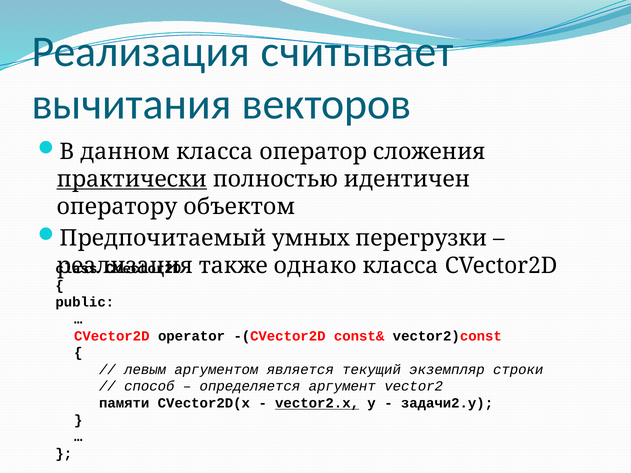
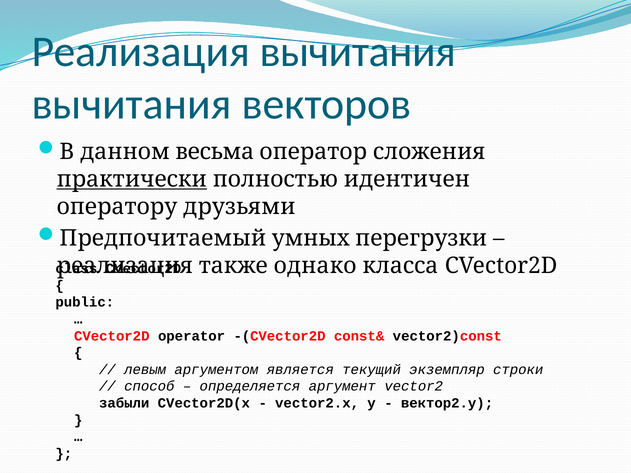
Реализация считывает: считывает -> вычитания (358, 52)
данном класса: класса -> весьма (215, 152)
объектом: объектом -> друзьями (239, 207)
памяти: памяти -> забыли (124, 403)
vector2.x underline: present -> none (317, 403)
задачи2.y: задачи2.y -> вектор2.y (447, 403)
